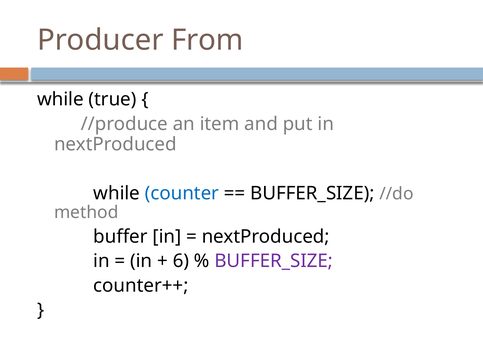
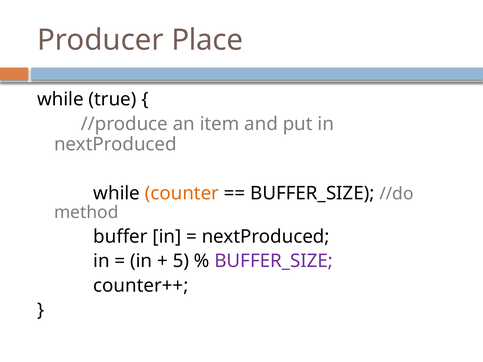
From: From -> Place (207, 40)
counter colour: blue -> orange (182, 193)
6: 6 -> 5 (181, 261)
